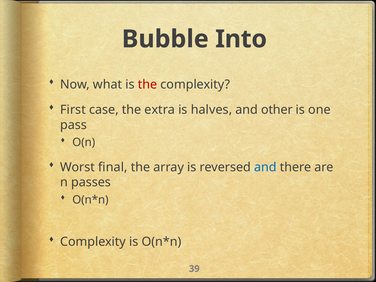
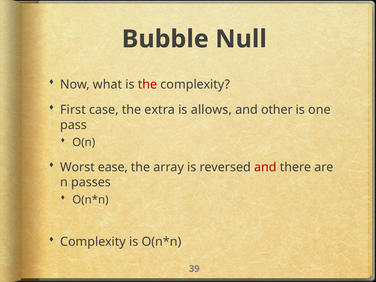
Into: Into -> Null (241, 39)
halves: halves -> allows (211, 110)
final: final -> ease (113, 167)
and colour: blue -> red (265, 167)
